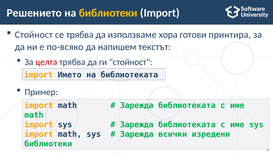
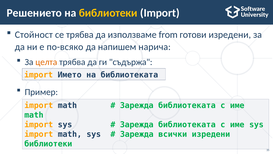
хора: хора -> from (168, 35)
готови принтира: принтира -> изредени (230, 35)
текстът: текстът -> нарича (155, 47)
целта colour: red -> orange (46, 62)
ги стойност: стойност -> съдържа (131, 62)
